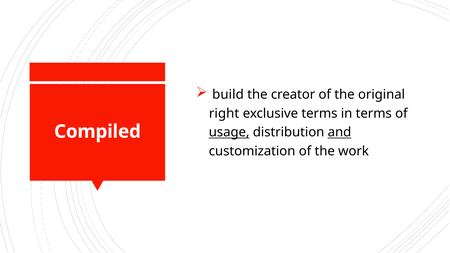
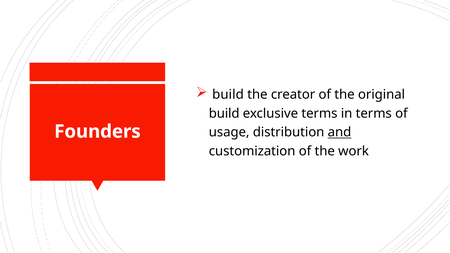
right: right -> build (224, 113)
Compiled: Compiled -> Founders (97, 132)
usage underline: present -> none (229, 132)
